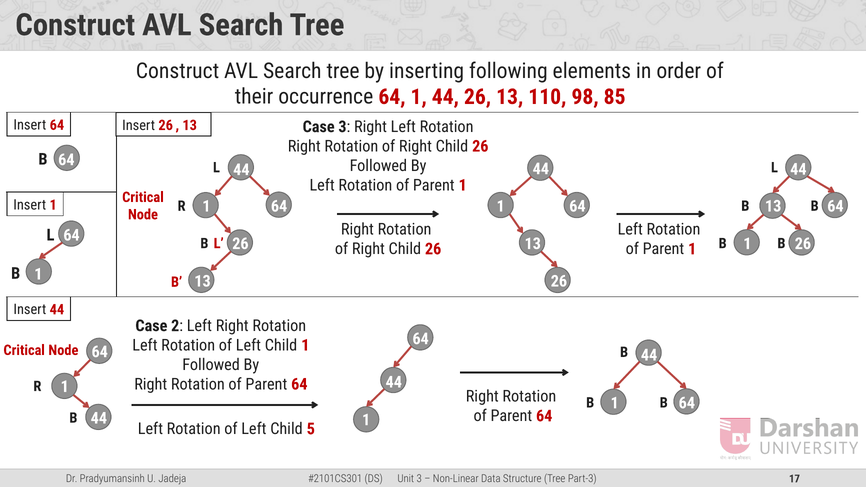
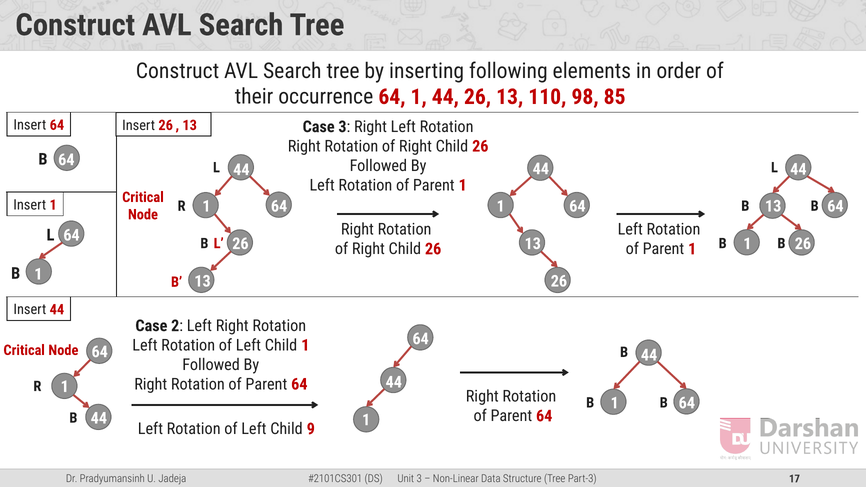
5: 5 -> 9 (311, 429)
